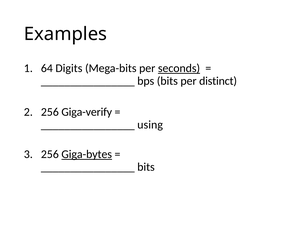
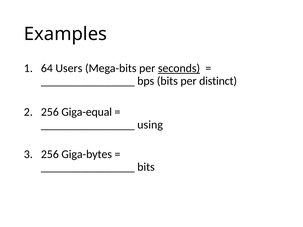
Digits: Digits -> Users (69, 68)
Giga-verify: Giga-verify -> Giga-equal (87, 112)
Giga-bytes underline: present -> none (87, 155)
